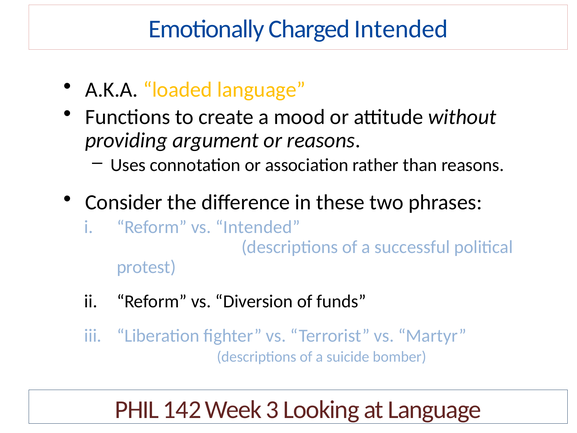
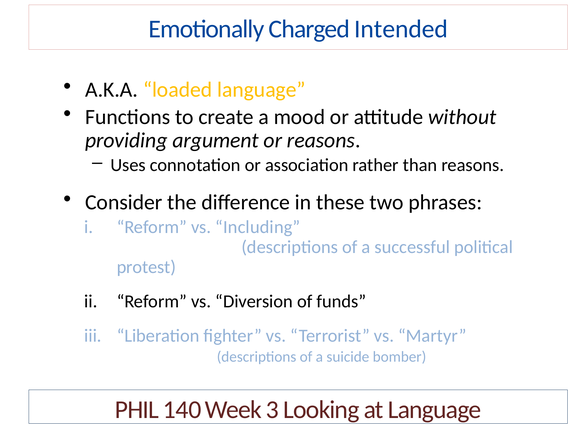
vs Intended: Intended -> Including (258, 227)
142: 142 -> 140 (182, 409)
